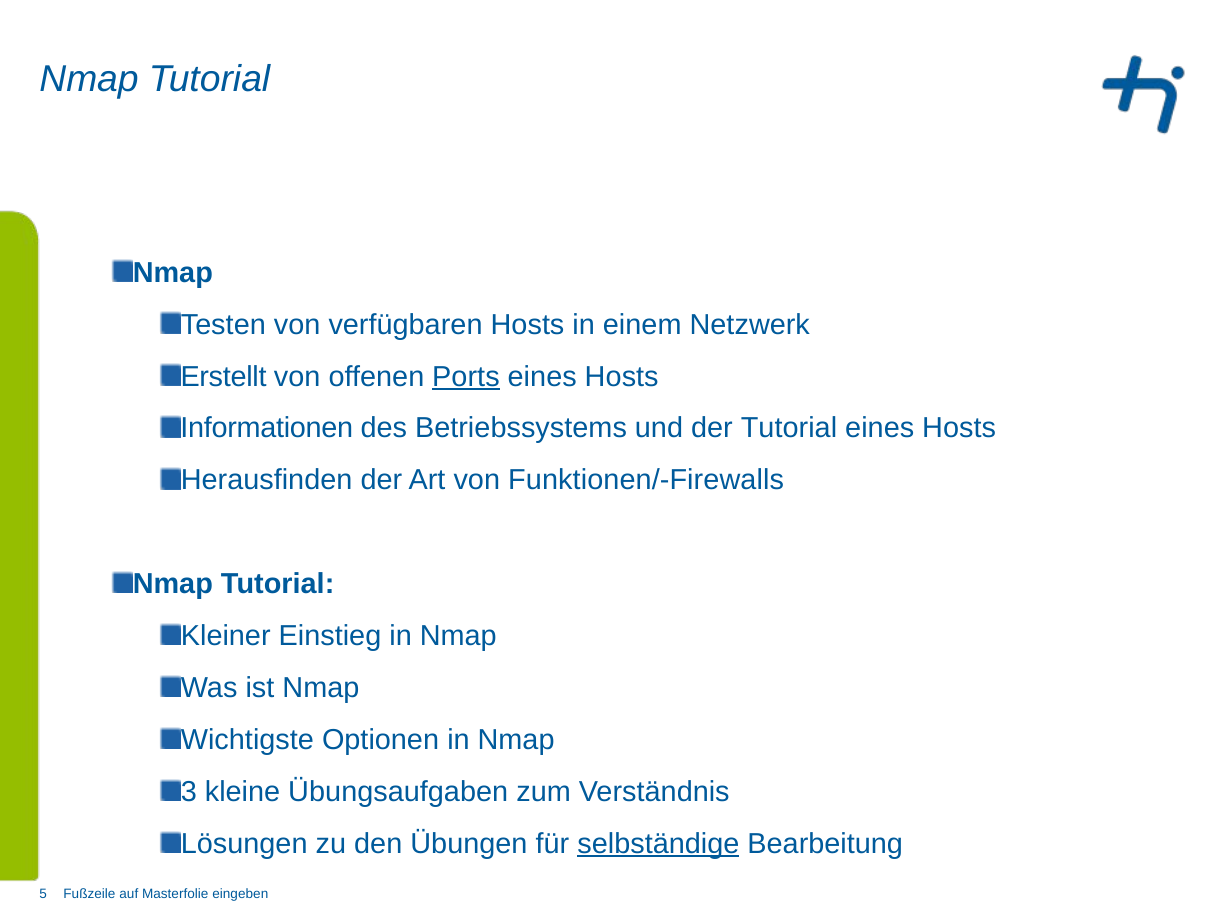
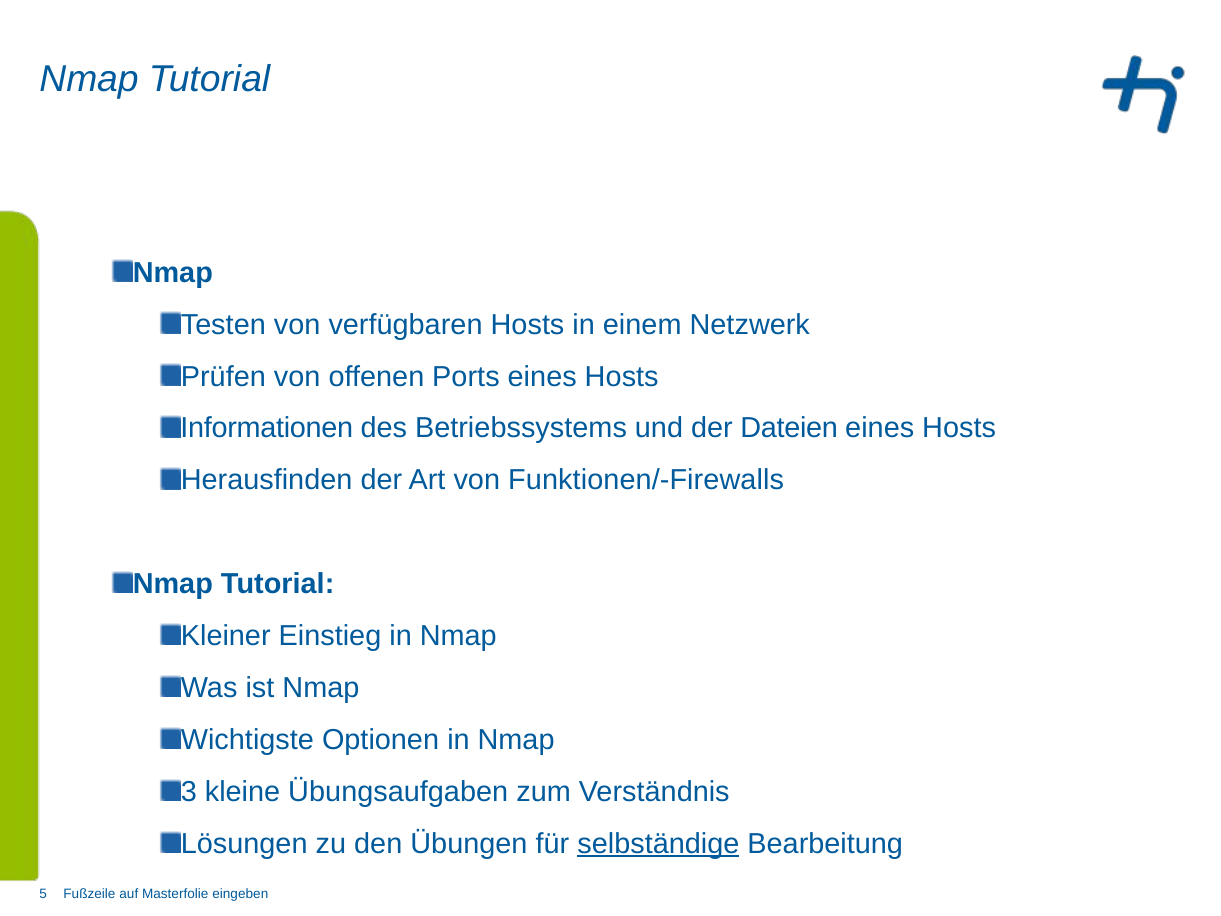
Erstellt: Erstellt -> Prüfen (223, 376)
Ports underline: present -> none (466, 376)
der Tutorial: Tutorial -> Dateien (789, 428)
